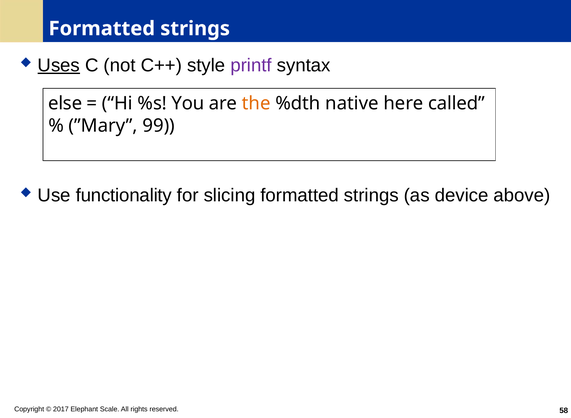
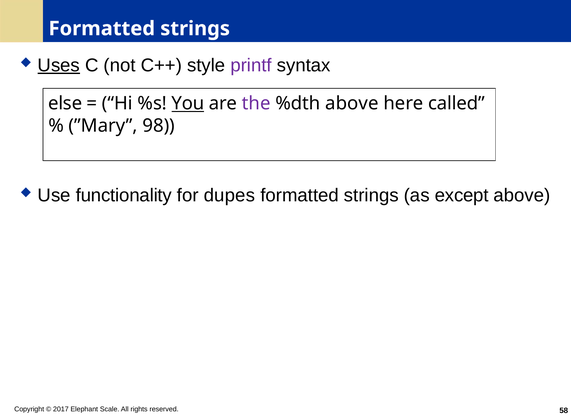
You underline: none -> present (188, 103)
the colour: orange -> purple (256, 103)
%dth native: native -> above (352, 103)
99: 99 -> 98 (159, 126)
slicing: slicing -> dupes (229, 195)
device: device -> except (462, 195)
